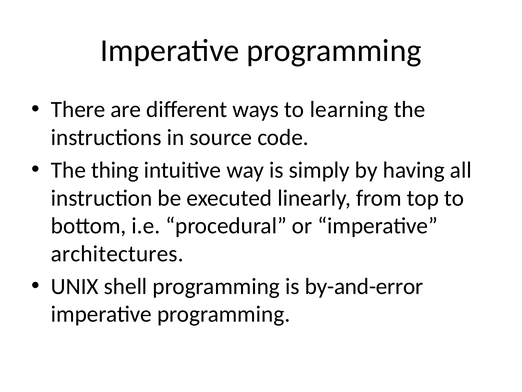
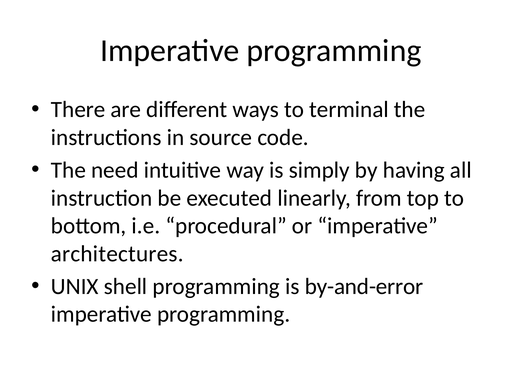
learning: learning -> terminal (349, 110)
thing: thing -> need (115, 170)
